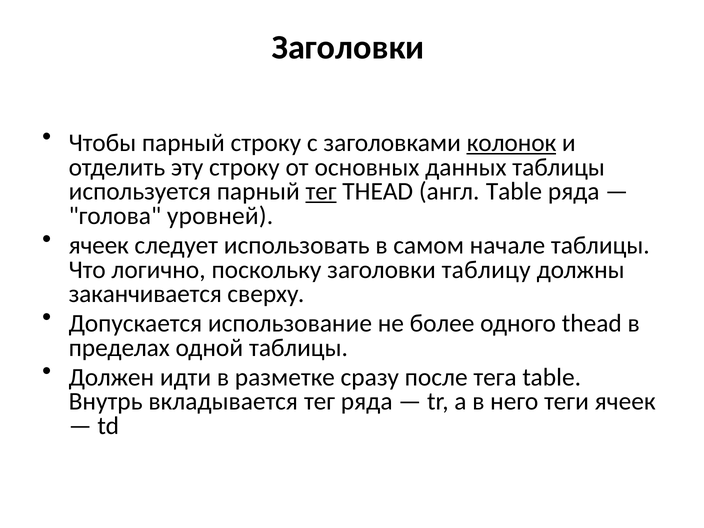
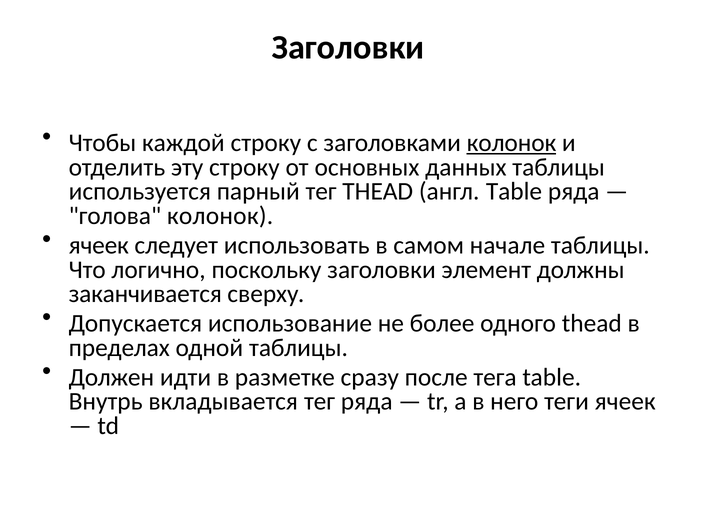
Чтобы парный: парный -> каждой (183, 143)
тег underline: present -> none (321, 192)
голова уровней: уровней -> колонок (220, 216)
таблицу: таблицу -> элемент (486, 270)
